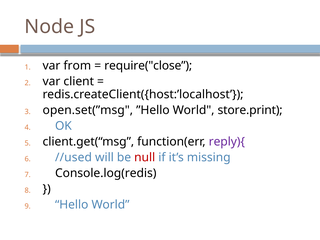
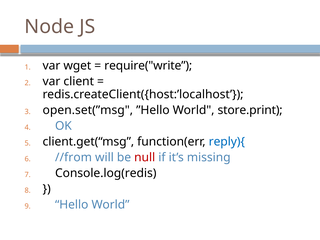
from: from -> wget (77, 66)
require("close: require("close -> require("write (148, 66)
reply){ colour: purple -> blue (227, 142)
//used: //used -> //from (73, 157)
